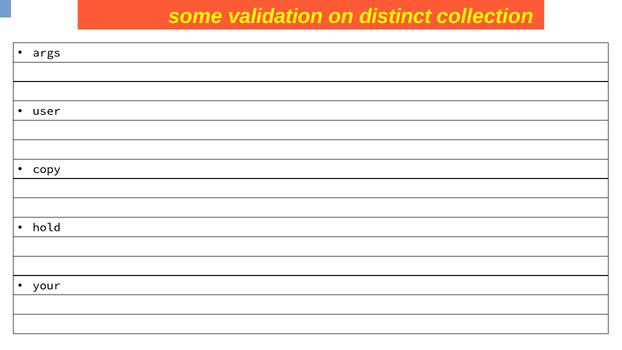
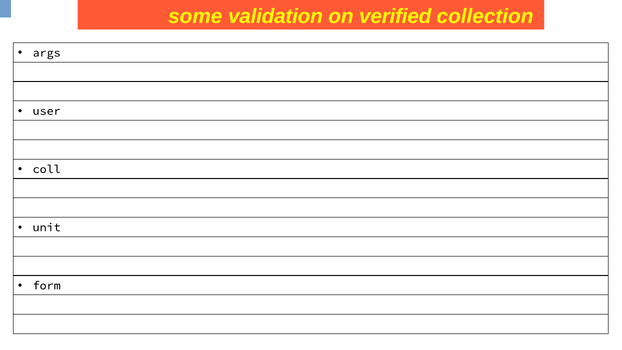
distinct: distinct -> verified (395, 16)
copy: copy -> coll (47, 169)
hold: hold -> unit (47, 227)
your: your -> form (47, 285)
